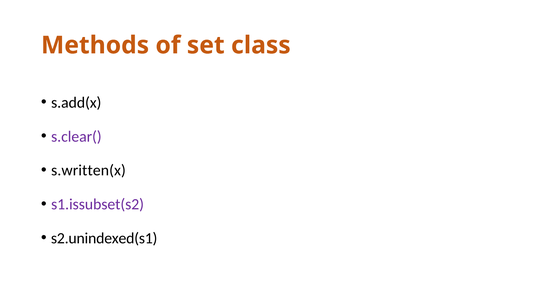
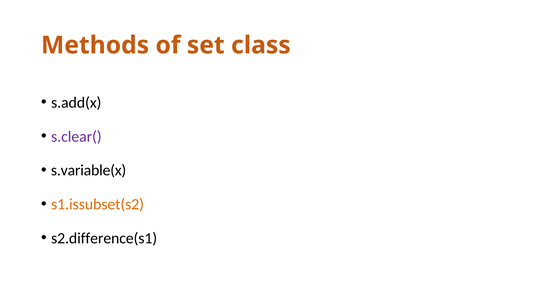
s.written(x: s.written(x -> s.variable(x (89, 170)
s1.issubset(s2 colour: purple -> orange (98, 204)
s2.unindexed(s1: s2.unindexed(s1 -> s2.difference(s1 (104, 238)
